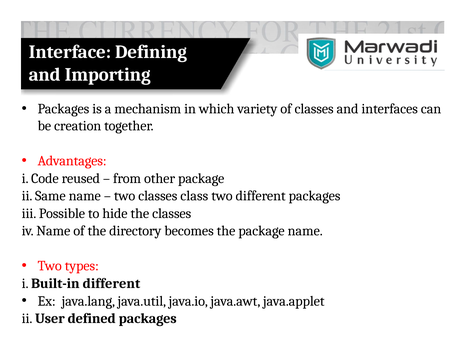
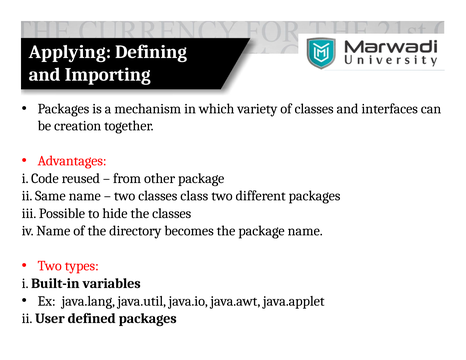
Interface: Interface -> Applying (70, 52)
Built-in different: different -> variables (112, 284)
